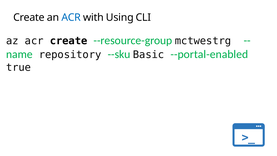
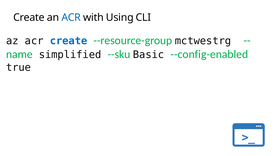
create colour: black -> blue (69, 41)
repository: repository -> simplified (70, 55)
--portal-enabled: --portal-enabled -> --config-enabled (209, 54)
